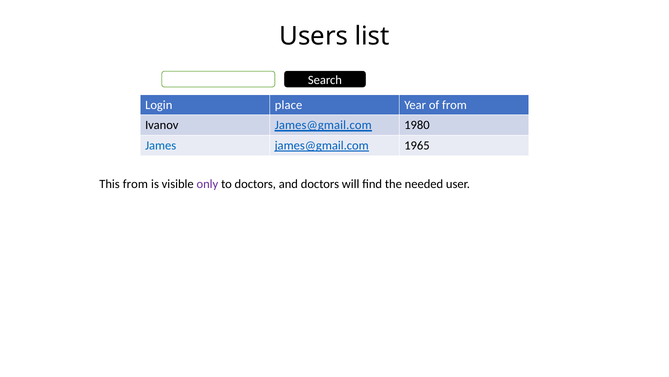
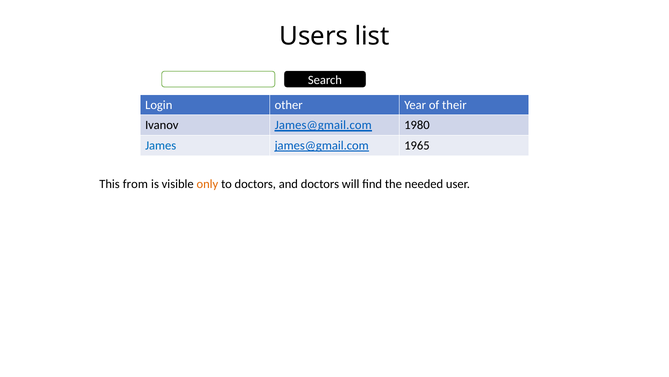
place: place -> other (289, 105)
of from: from -> their (454, 105)
only colour: purple -> orange (207, 184)
